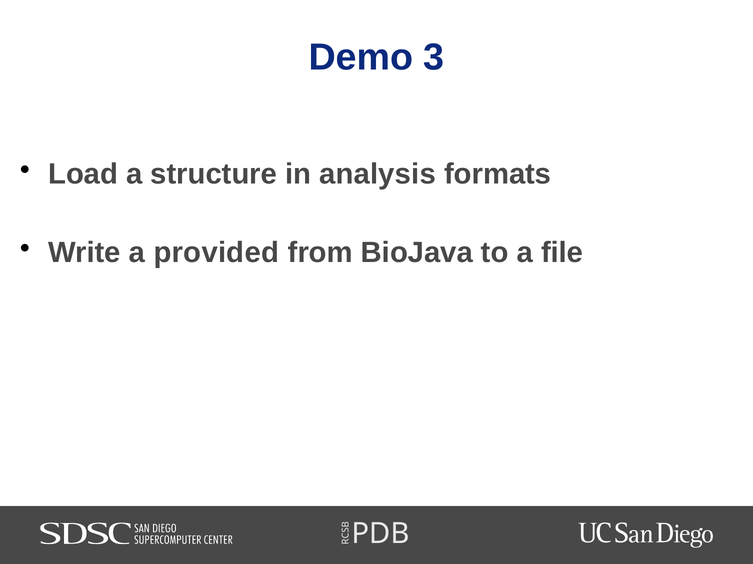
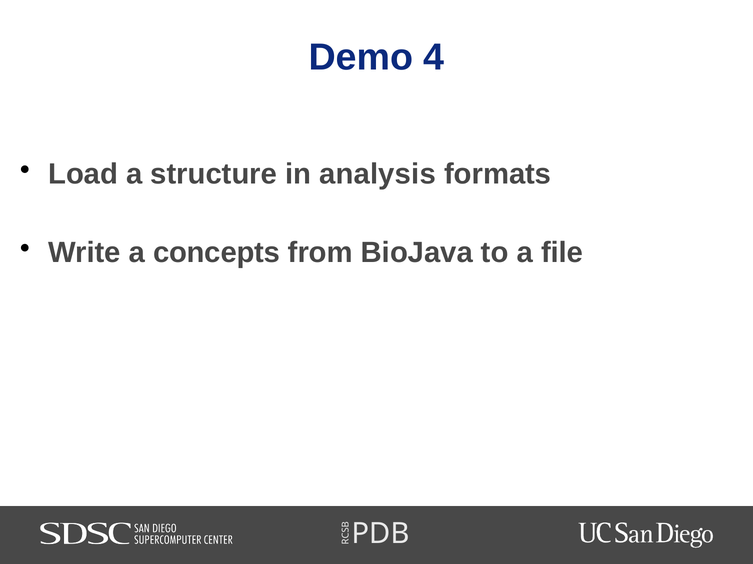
3: 3 -> 4 (434, 58)
provided: provided -> concepts (217, 253)
